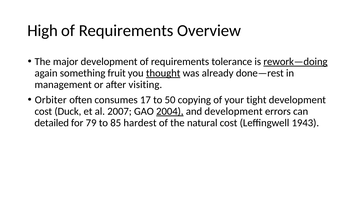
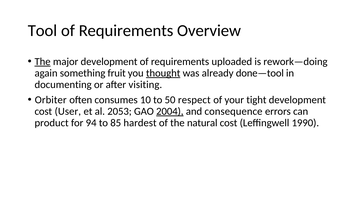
High: High -> Tool (43, 31)
The underline: none -> present (43, 62)
tolerance: tolerance -> uploaded (232, 62)
rework—doing underline: present -> none (295, 62)
done—rest: done—rest -> done—tool (260, 73)
management: management -> documenting (63, 84)
17: 17 -> 10 (145, 100)
copying: copying -> respect (194, 100)
Duck: Duck -> User (68, 111)
2007: 2007 -> 2053 (119, 111)
and development: development -> consequence (234, 111)
detailed: detailed -> product (52, 123)
79: 79 -> 94 (91, 123)
1943: 1943 -> 1990 (305, 123)
